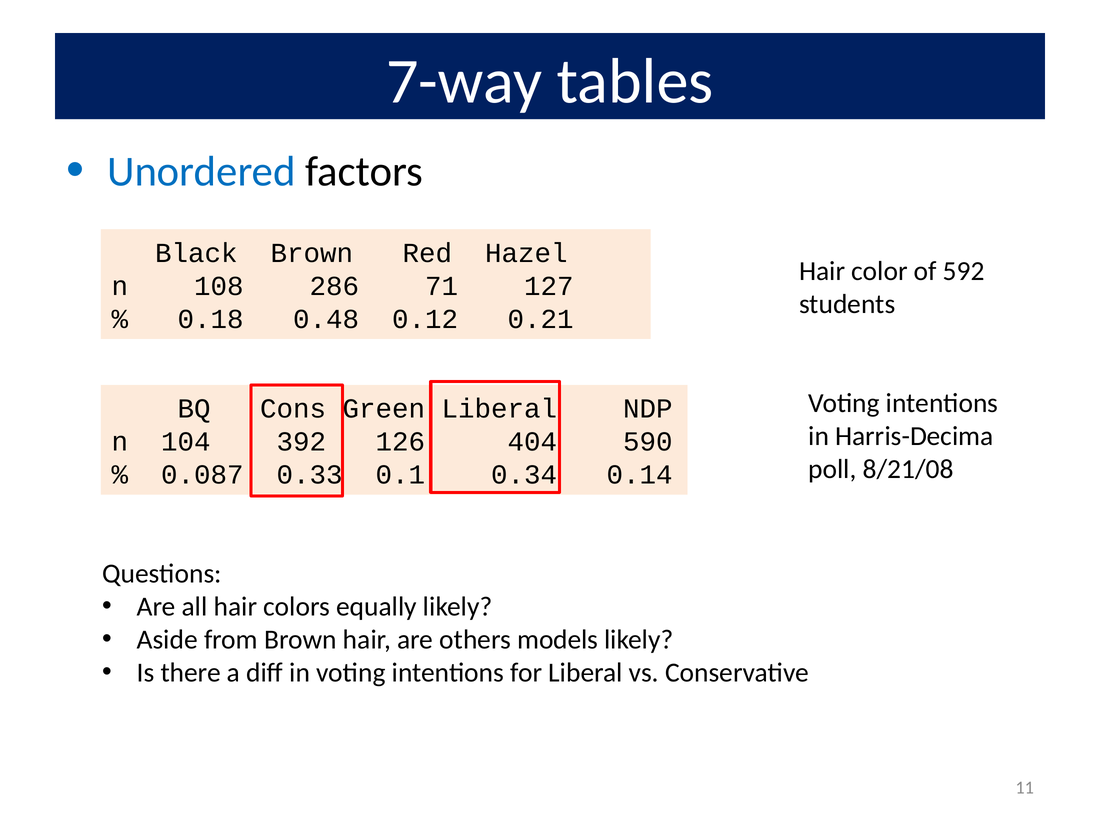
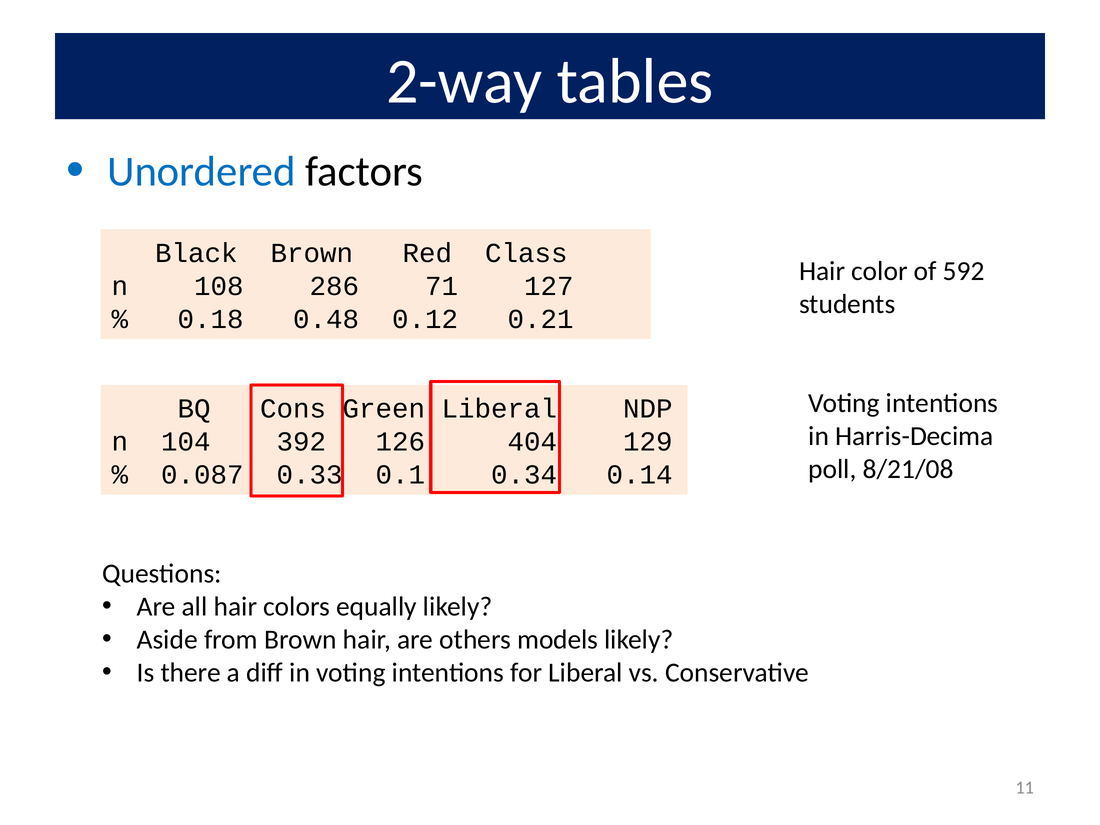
7-way: 7-way -> 2-way (464, 82)
Hazel: Hazel -> Class (526, 253)
590: 590 -> 129 (648, 442)
